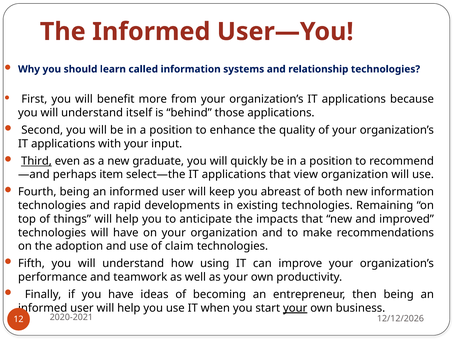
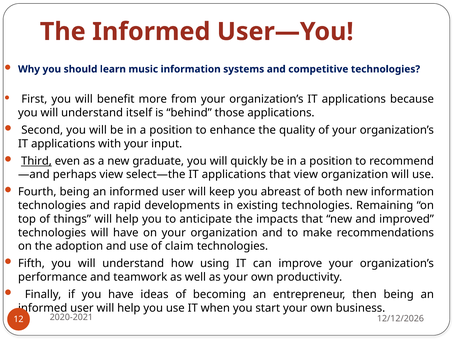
called: called -> music (143, 69)
relationship: relationship -> competitive (318, 69)
perhaps item: item -> view (111, 174)
your underline: present -> none (295, 308)
